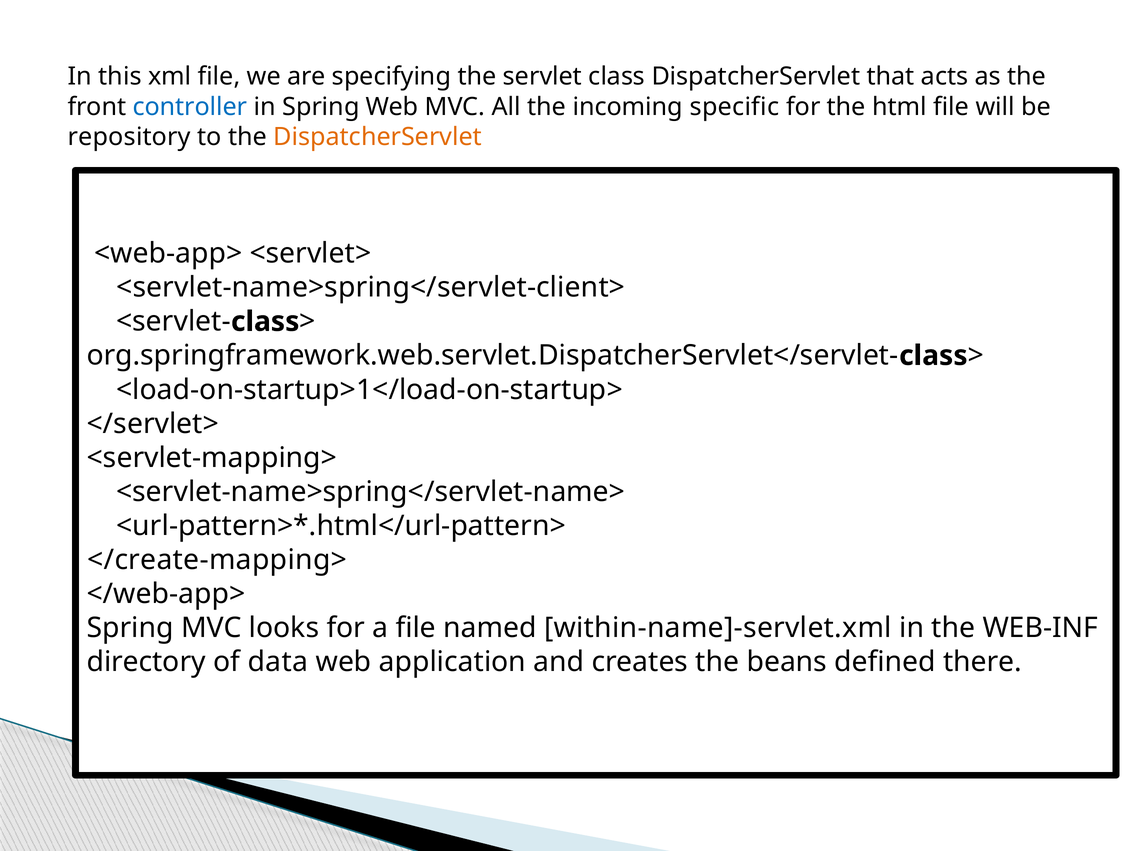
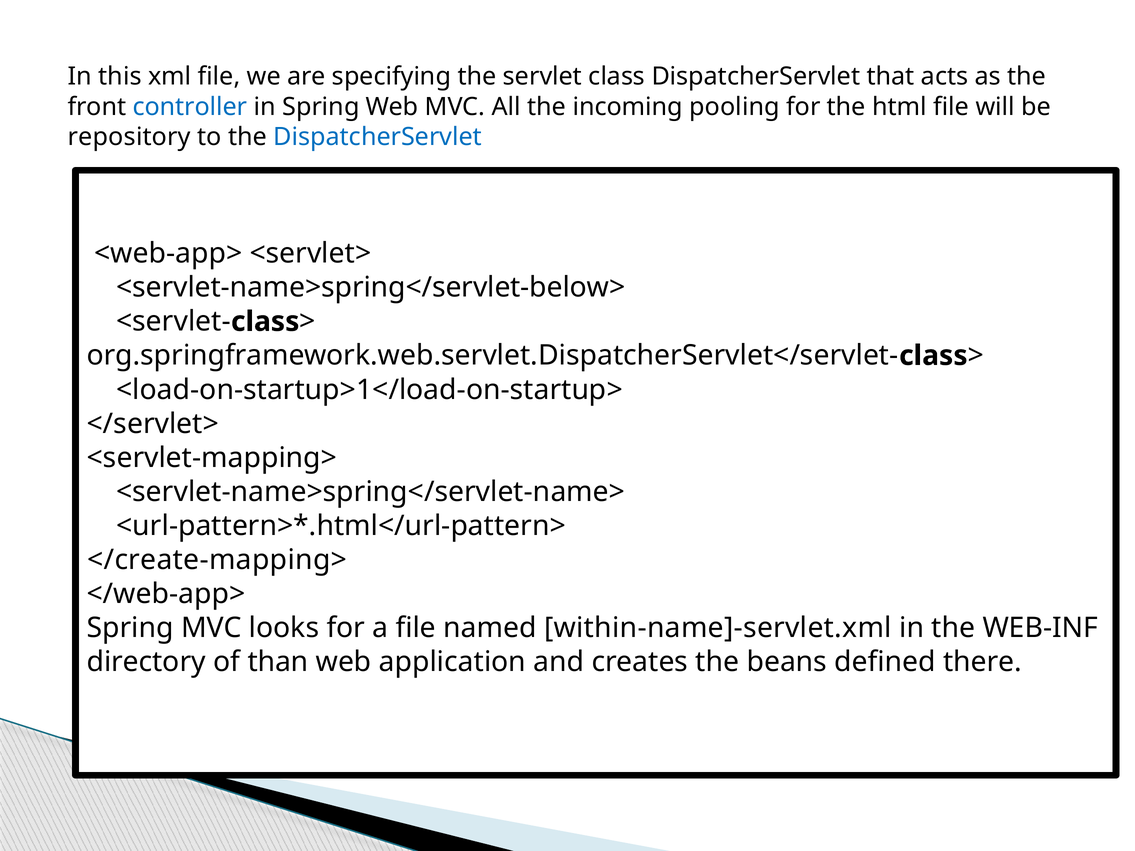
specific: specific -> pooling (735, 107)
DispatcherServlet colour: orange -> blue (378, 137)
<servlet-name>spring</servlet-client>: <servlet-name>spring</servlet-client> -> <servlet-name>spring</servlet-below> (371, 288)
data: data -> than (278, 662)
